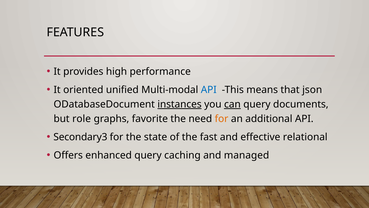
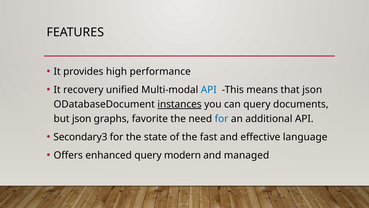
oriented: oriented -> recovery (83, 90)
can underline: present -> none (232, 104)
but role: role -> json (82, 118)
for colour: orange -> blue (222, 118)
relational: relational -> language (305, 137)
caching: caching -> modern (182, 155)
